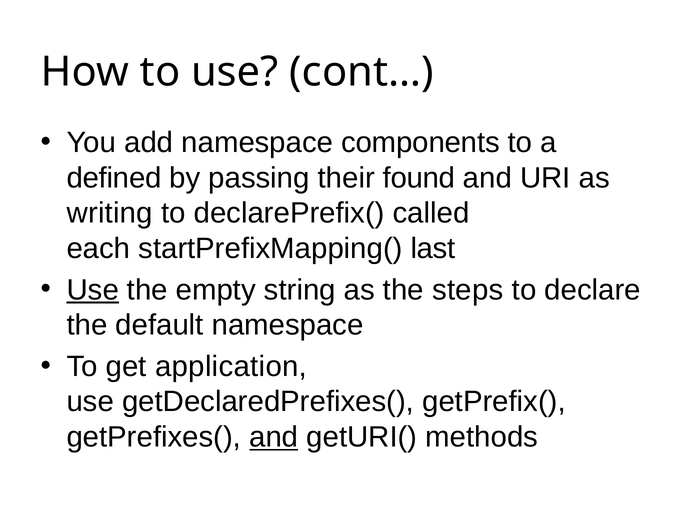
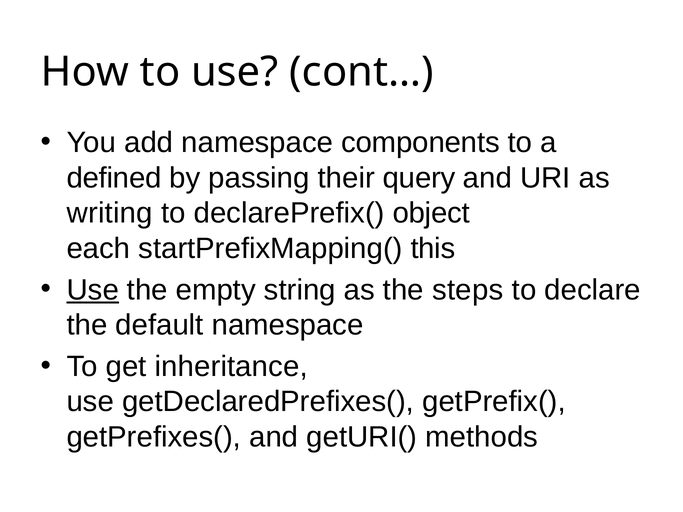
found: found -> query (419, 178)
called: called -> object (431, 213)
last: last -> this (433, 249)
application: application -> inheritance (231, 367)
and underline: present -> none (274, 437)
